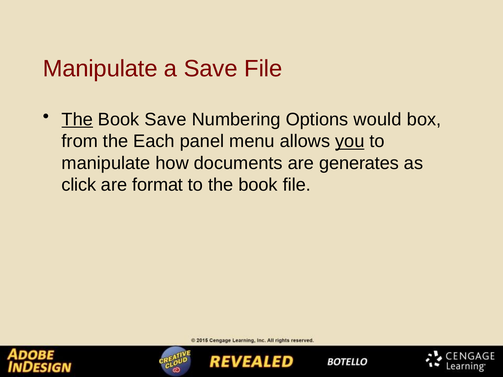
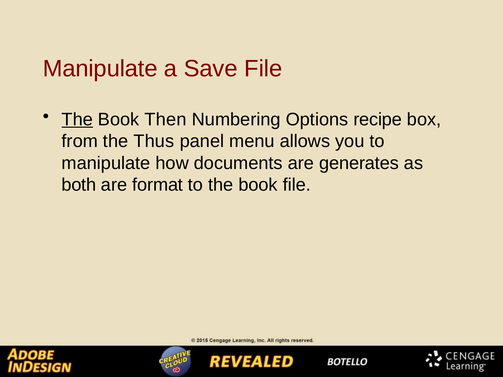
Book Save: Save -> Then (166, 120)
would: would -> recipe (378, 120)
Each: Each -> Thus (154, 141)
you underline: present -> none (350, 141)
click: click -> both (79, 185)
